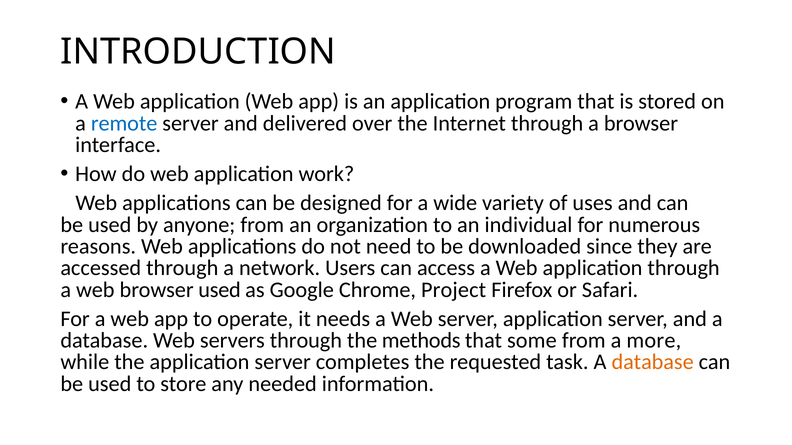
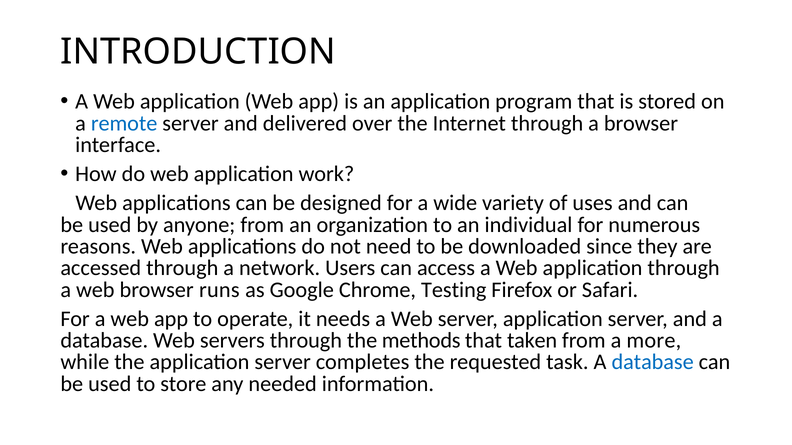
browser used: used -> runs (219, 290)
Project: Project -> Testing (454, 290)
some: some -> taken (532, 341)
database colour: orange -> blue (653, 362)
